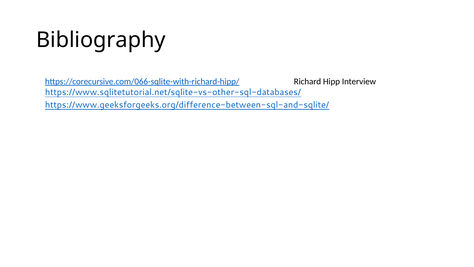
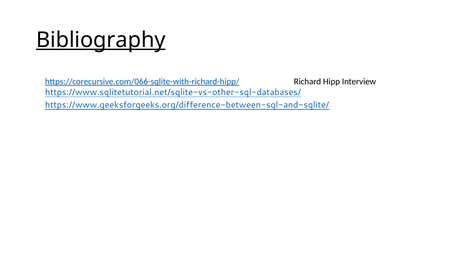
Bibliography underline: none -> present (101, 40)
